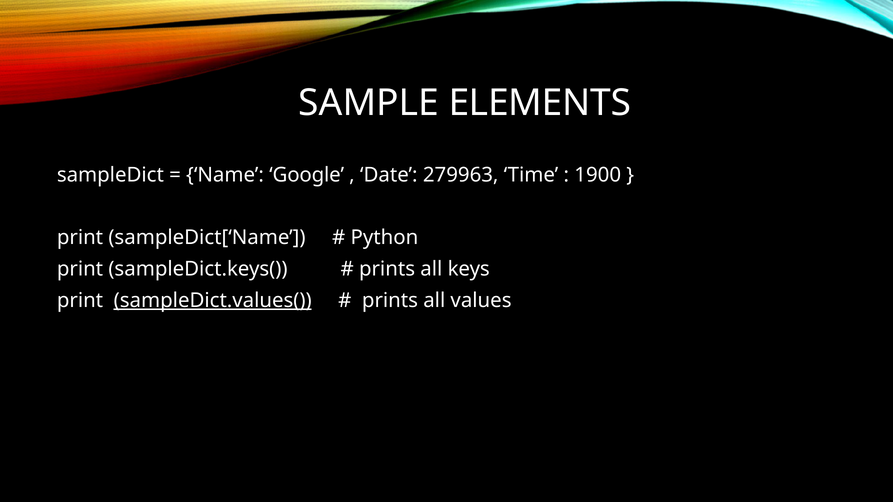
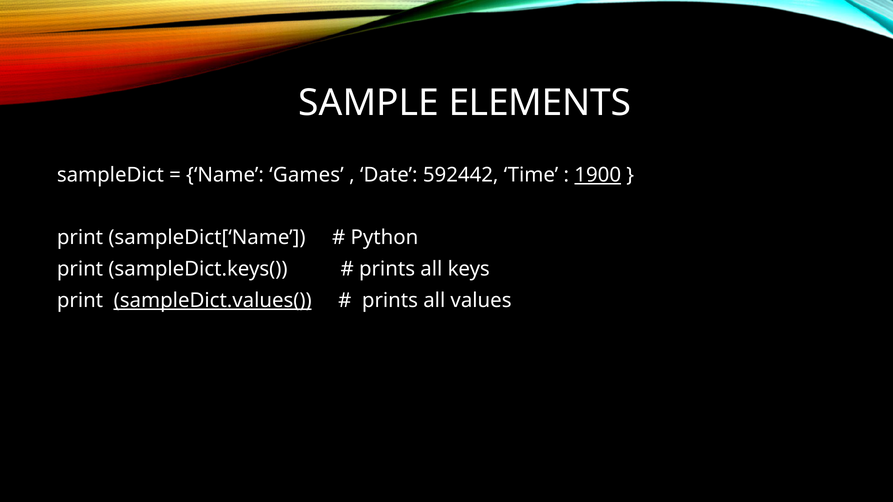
Google: Google -> Games (307, 175)
279963: 279963 -> 592442 (461, 175)
1900 underline: none -> present (598, 175)
